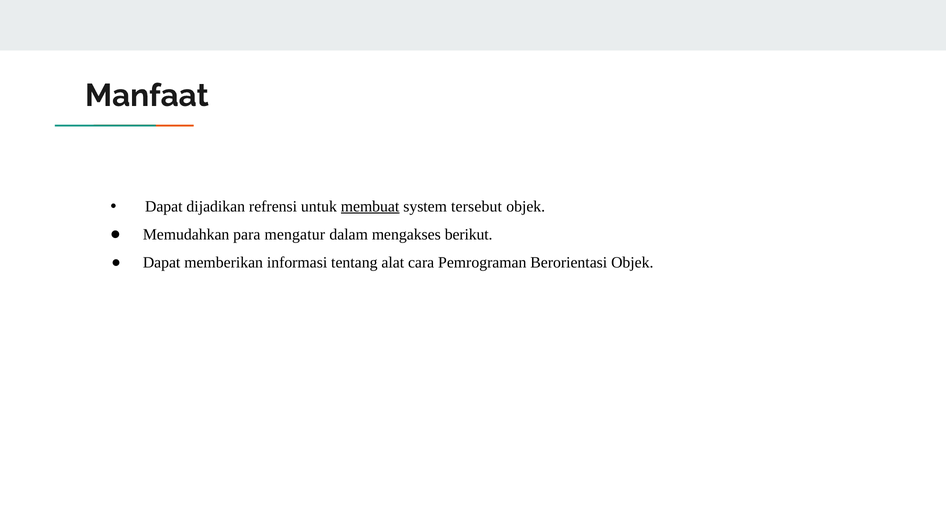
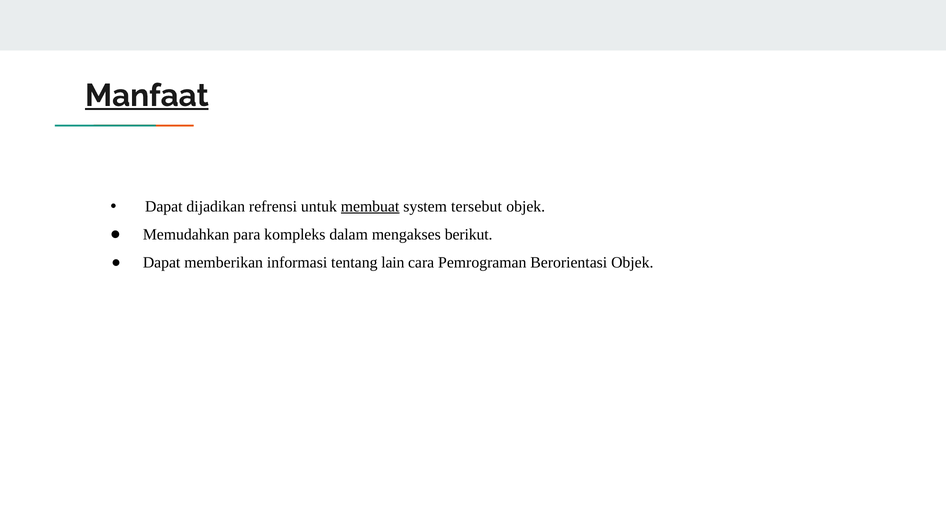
Manfaat underline: none -> present (147, 96)
mengatur: mengatur -> kompleks (295, 234)
alat: alat -> lain (393, 263)
